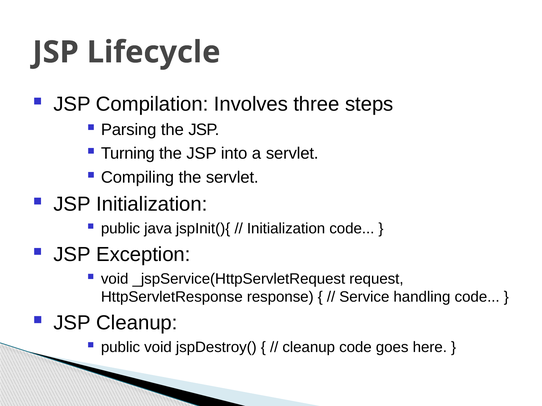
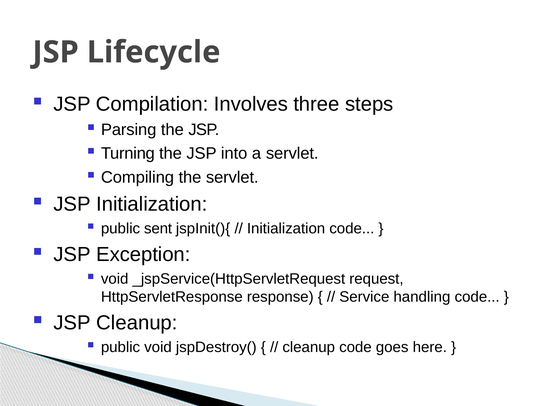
java: java -> sent (158, 229)
